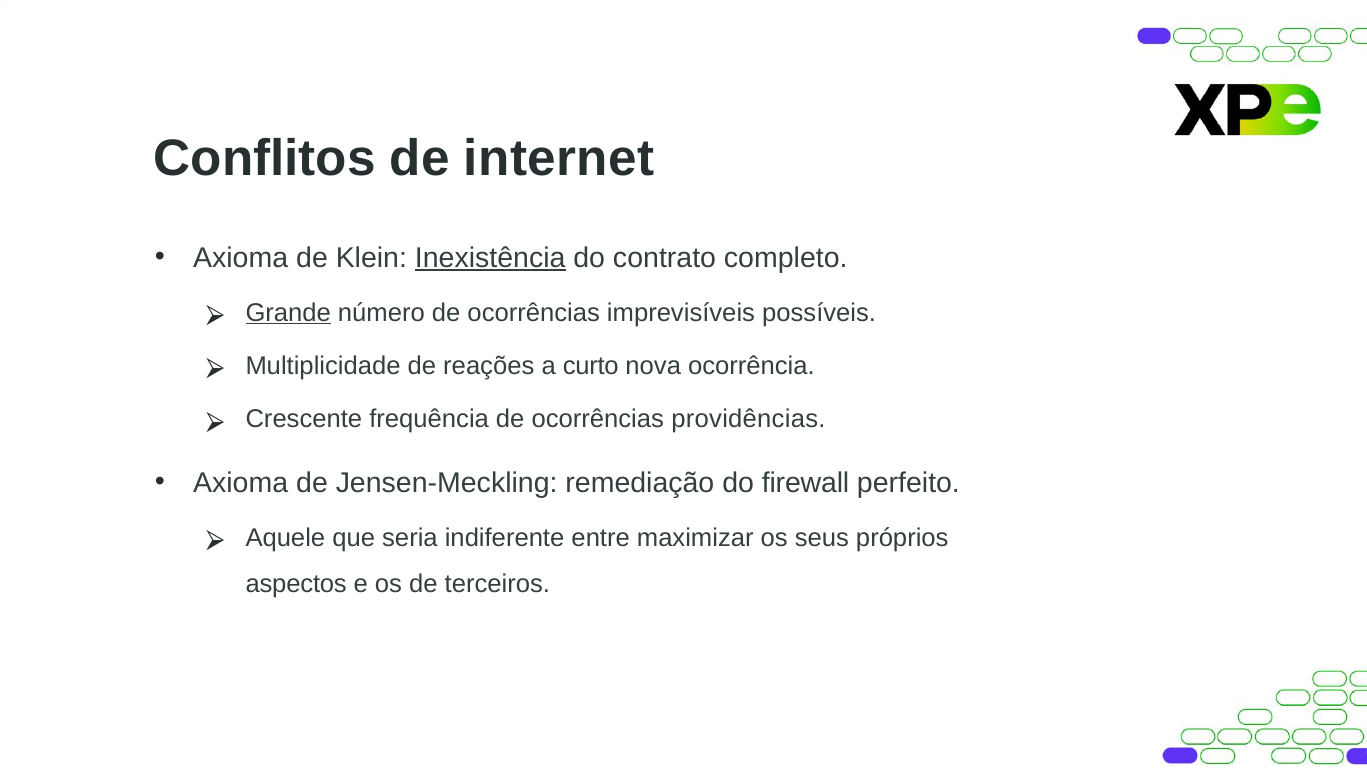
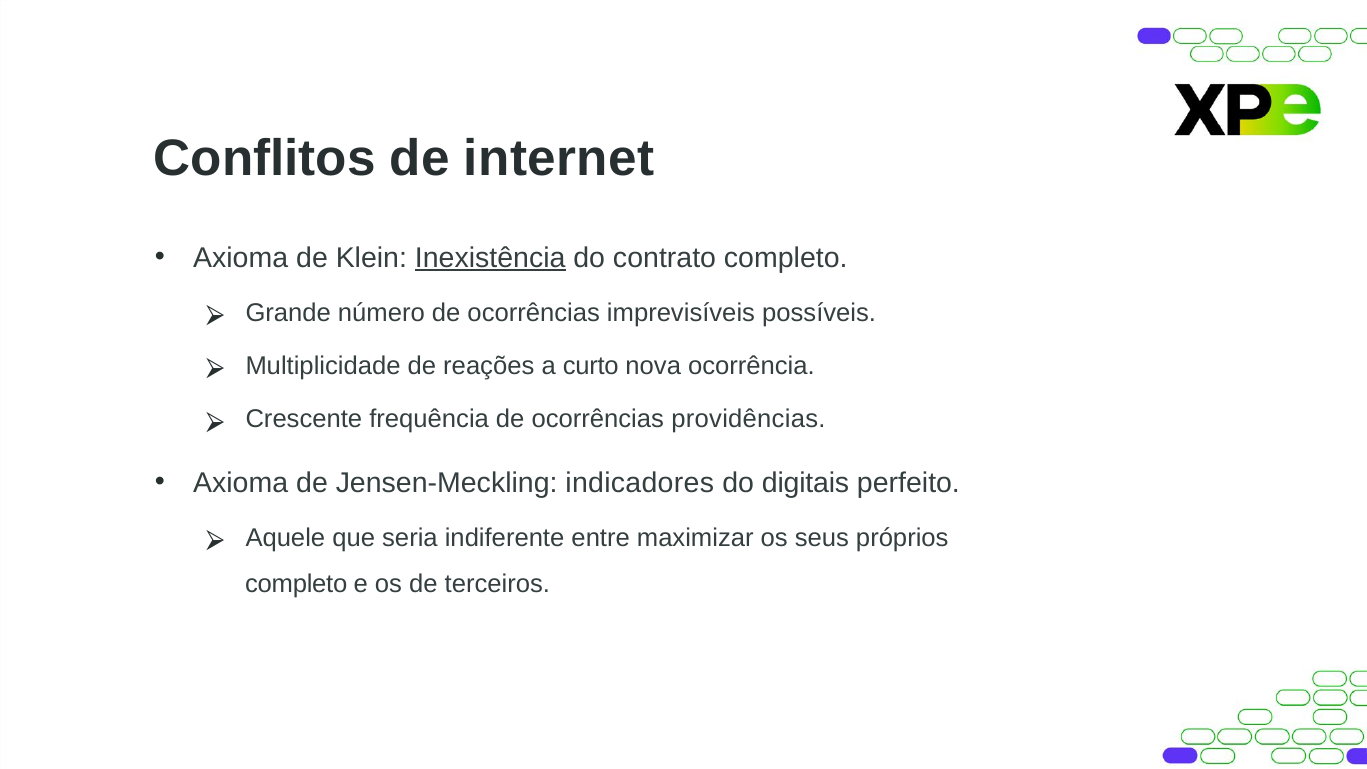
Grande underline: present -> none (288, 313)
remediação: remediação -> indicadores (640, 483)
firewall: firewall -> digitais (806, 483)
aspectos: aspectos -> completo (296, 584)
